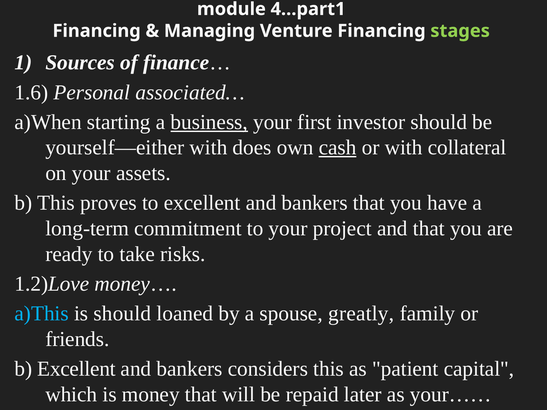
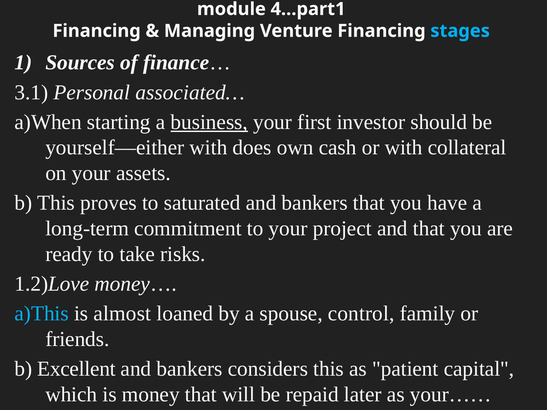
stages colour: light green -> light blue (460, 31)
1.6: 1.6 -> 3.1 (31, 92)
cash underline: present -> none (338, 148)
to excellent: excellent -> saturated (202, 203)
is should: should -> almost (122, 314)
greatly: greatly -> control (361, 314)
